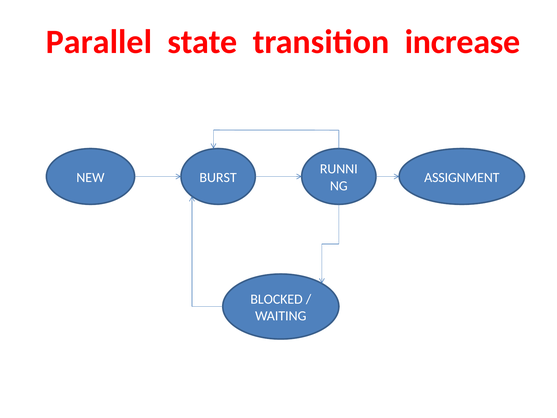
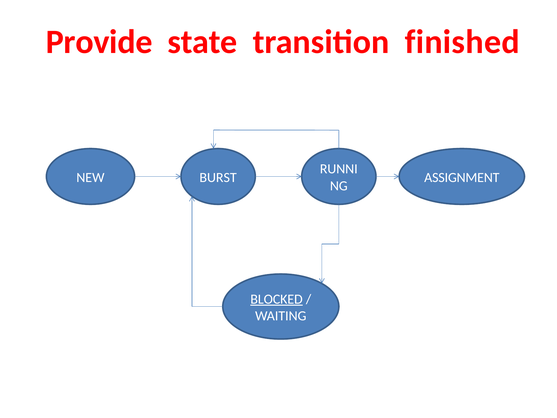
Parallel: Parallel -> Provide (99, 42)
increase: increase -> finished (462, 42)
BLOCKED underline: none -> present (277, 299)
